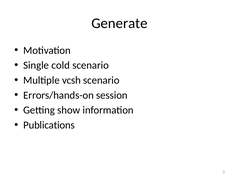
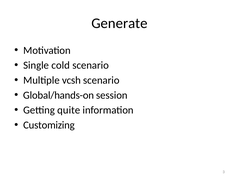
Errors/hands-on: Errors/hands-on -> Global/hands-on (59, 95)
show: show -> quite (69, 110)
Publications: Publications -> Customizing (49, 125)
